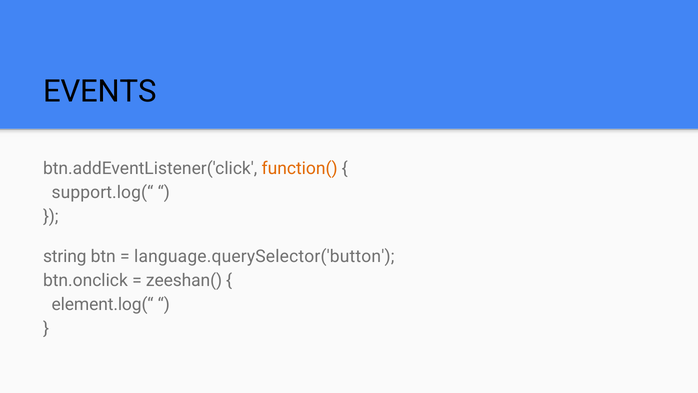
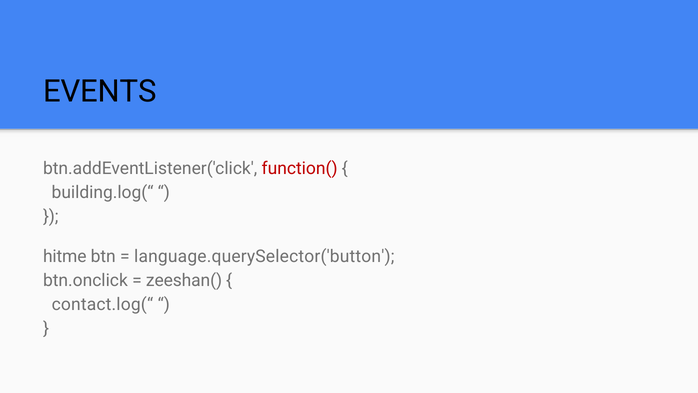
function( colour: orange -> red (300, 168)
support.log(“: support.log(“ -> building.log(“ (103, 192)
string: string -> hitme (65, 256)
element.log(“: element.log(“ -> contact.log(“ (102, 304)
